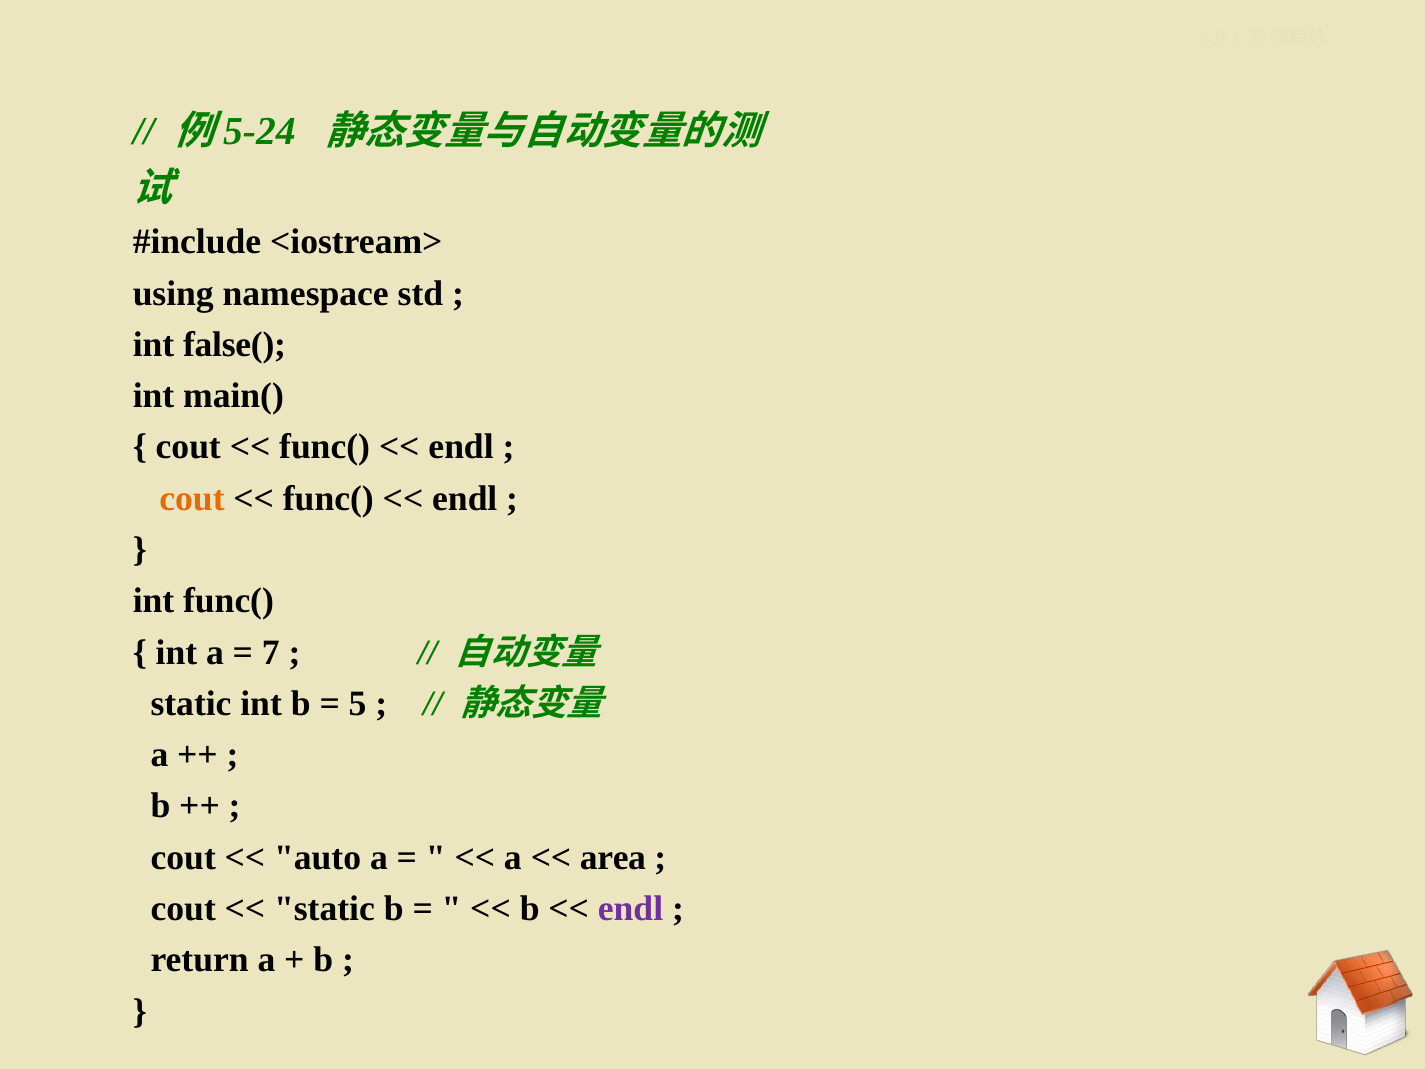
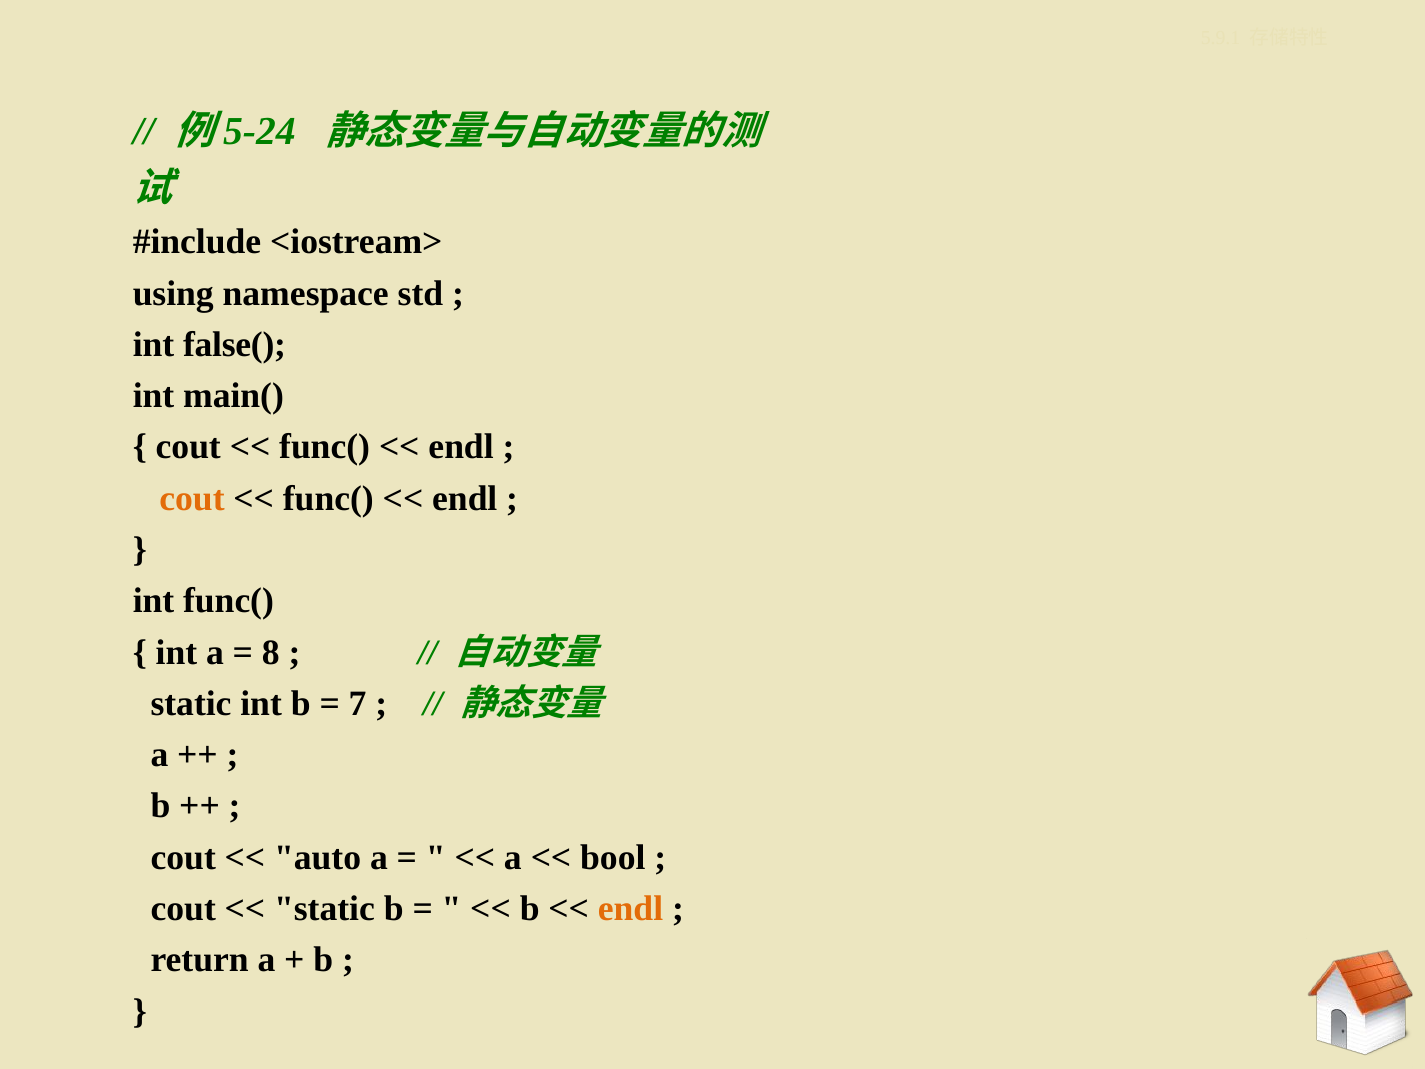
7: 7 -> 8 (271, 652)
5: 5 -> 7 (358, 703)
area: area -> bool (613, 857)
endl colour: purple -> orange (631, 909)
